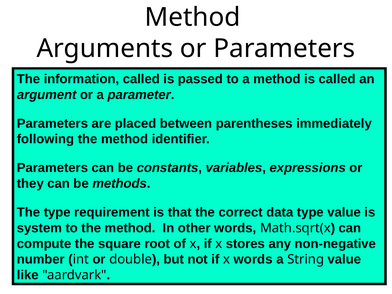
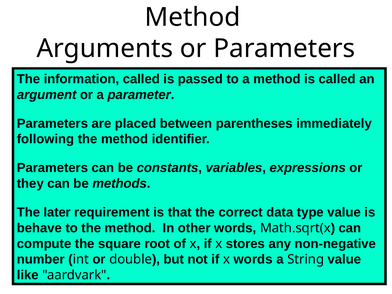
The type: type -> later (57, 212)
system: system -> behave (39, 228)
